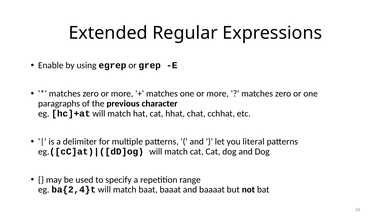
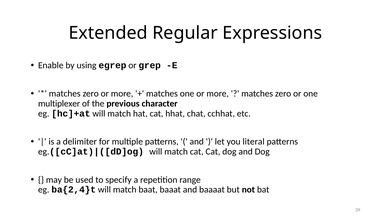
paragraphs: paragraphs -> multiplexer (59, 104)
